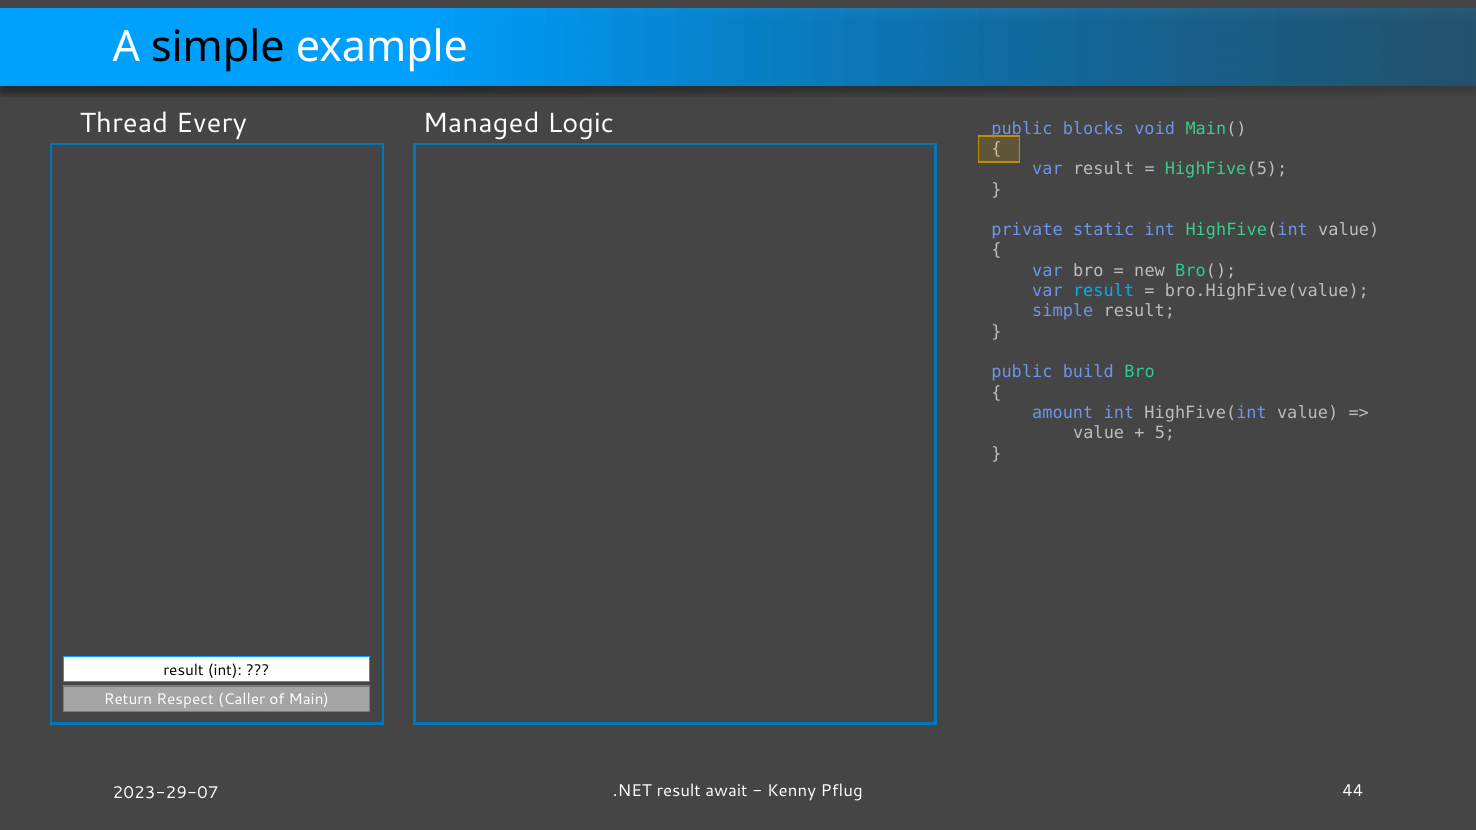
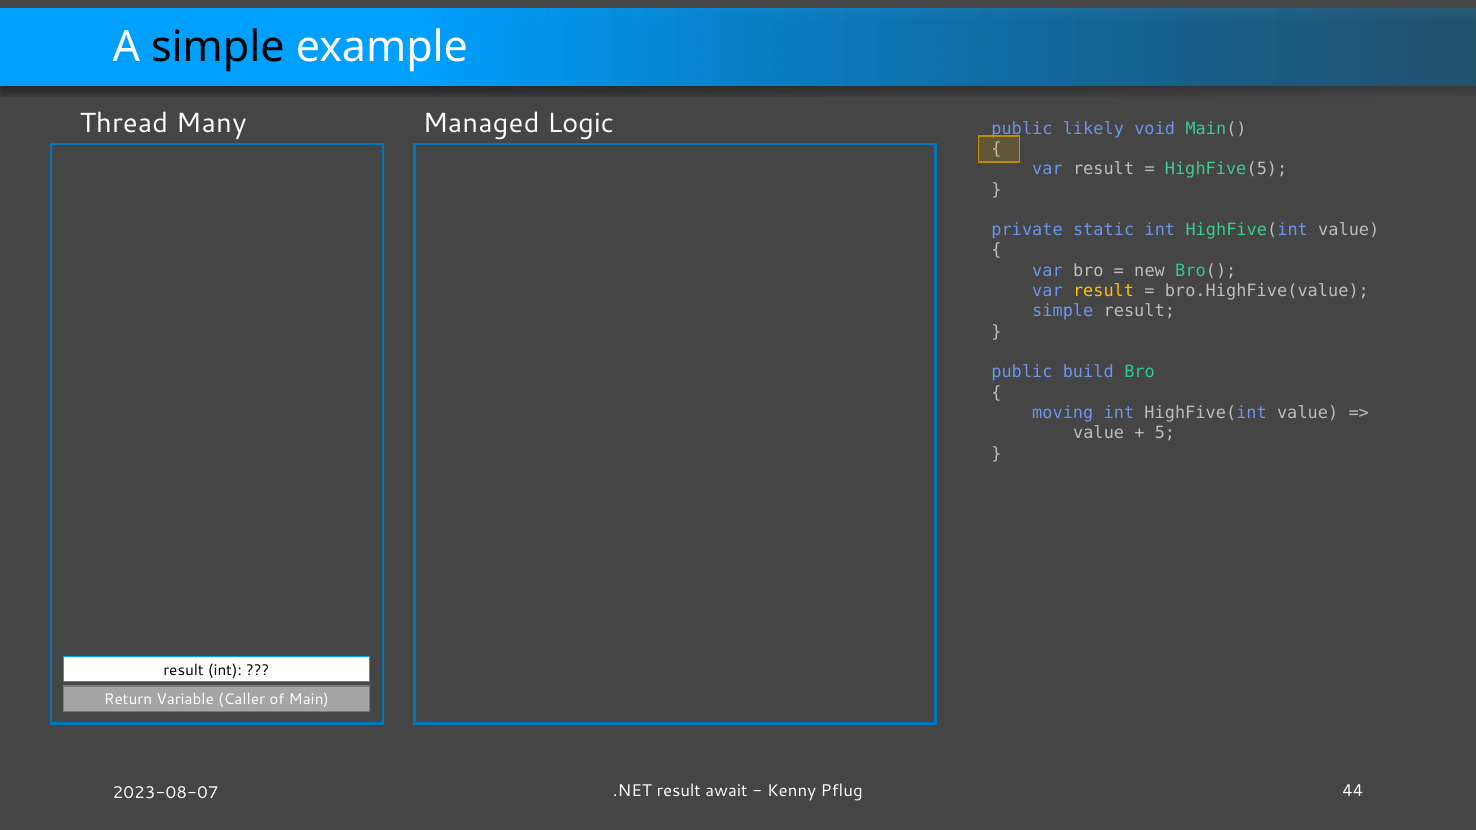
Every: Every -> Many (211, 123)
blocks: blocks -> likely (1093, 129)
result colour: light blue -> yellow (1104, 291)
amount: amount -> moving (1063, 413)
Respect: Respect -> Variable (185, 700)
2023-29-07: 2023-29-07 -> 2023-08-07 (166, 793)
